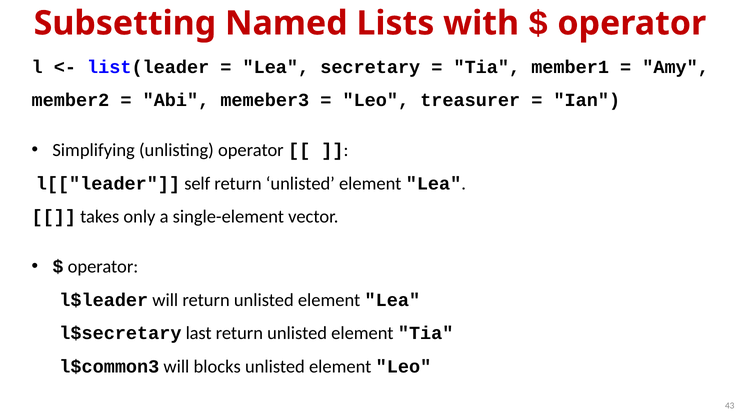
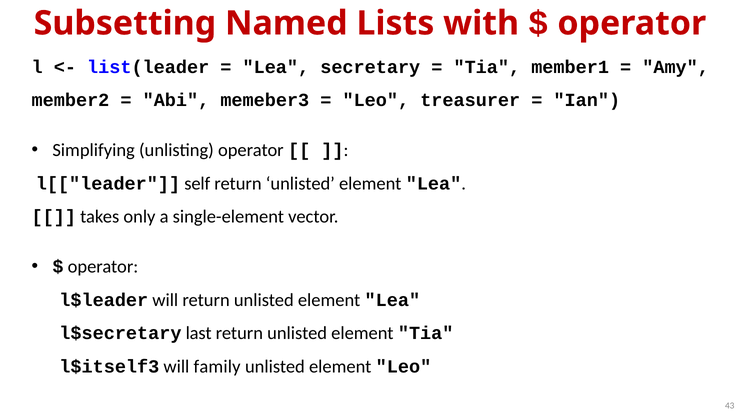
l$common3: l$common3 -> l$itself3 (109, 367)
blocks: blocks -> family (217, 367)
